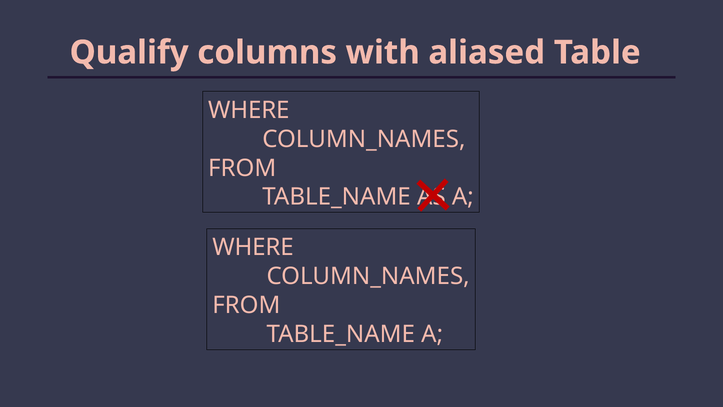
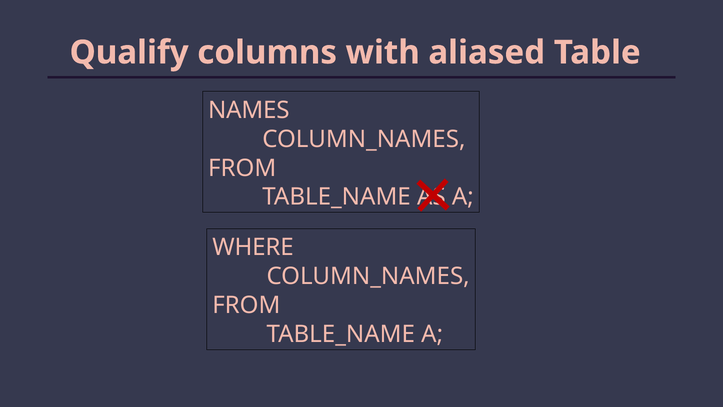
WHERE: WHERE -> NAMES (249, 110)
